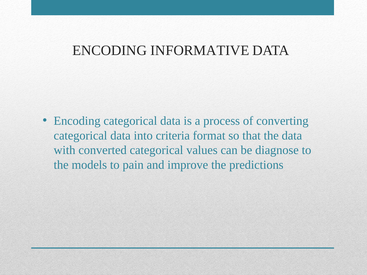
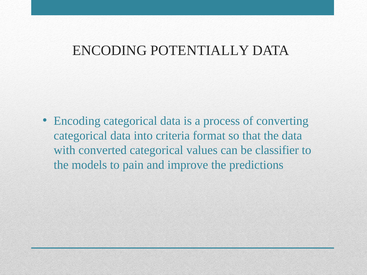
INFORMATIVE: INFORMATIVE -> POTENTIALLY (200, 50)
diagnose: diagnose -> classifier (277, 150)
